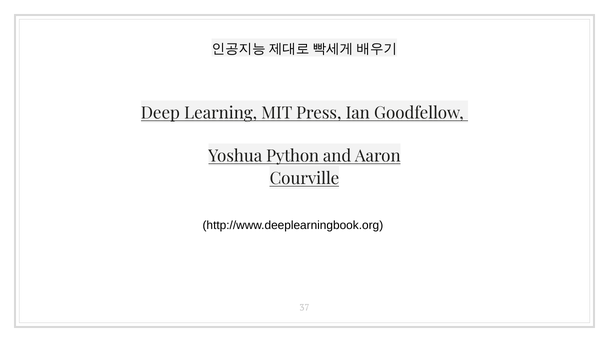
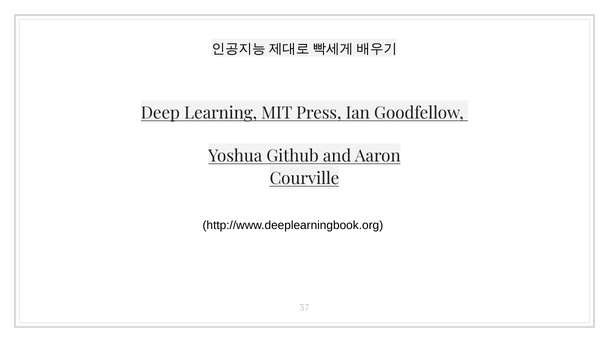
Python: Python -> Github (293, 156)
